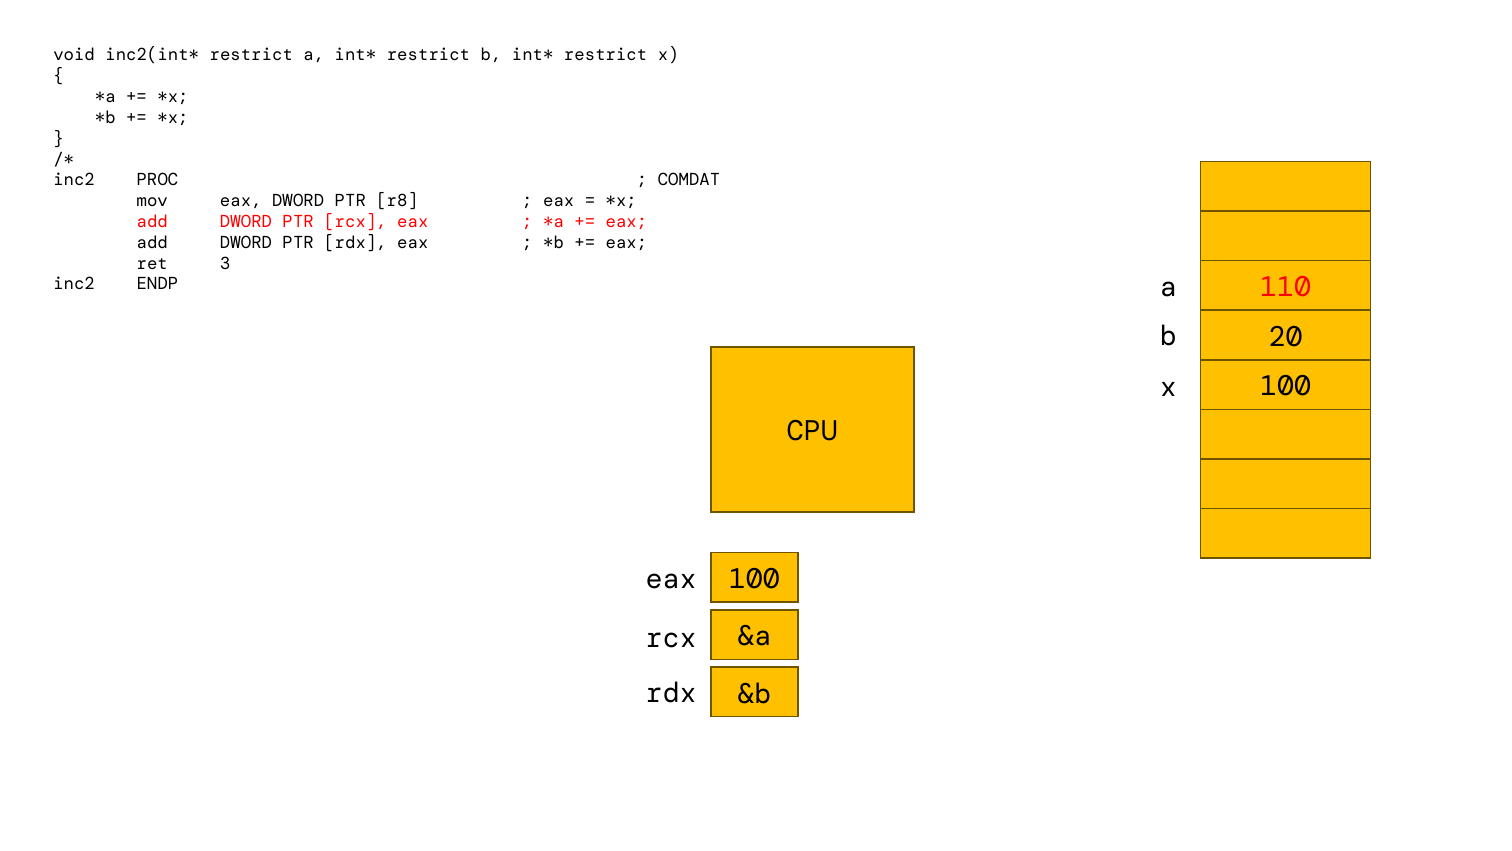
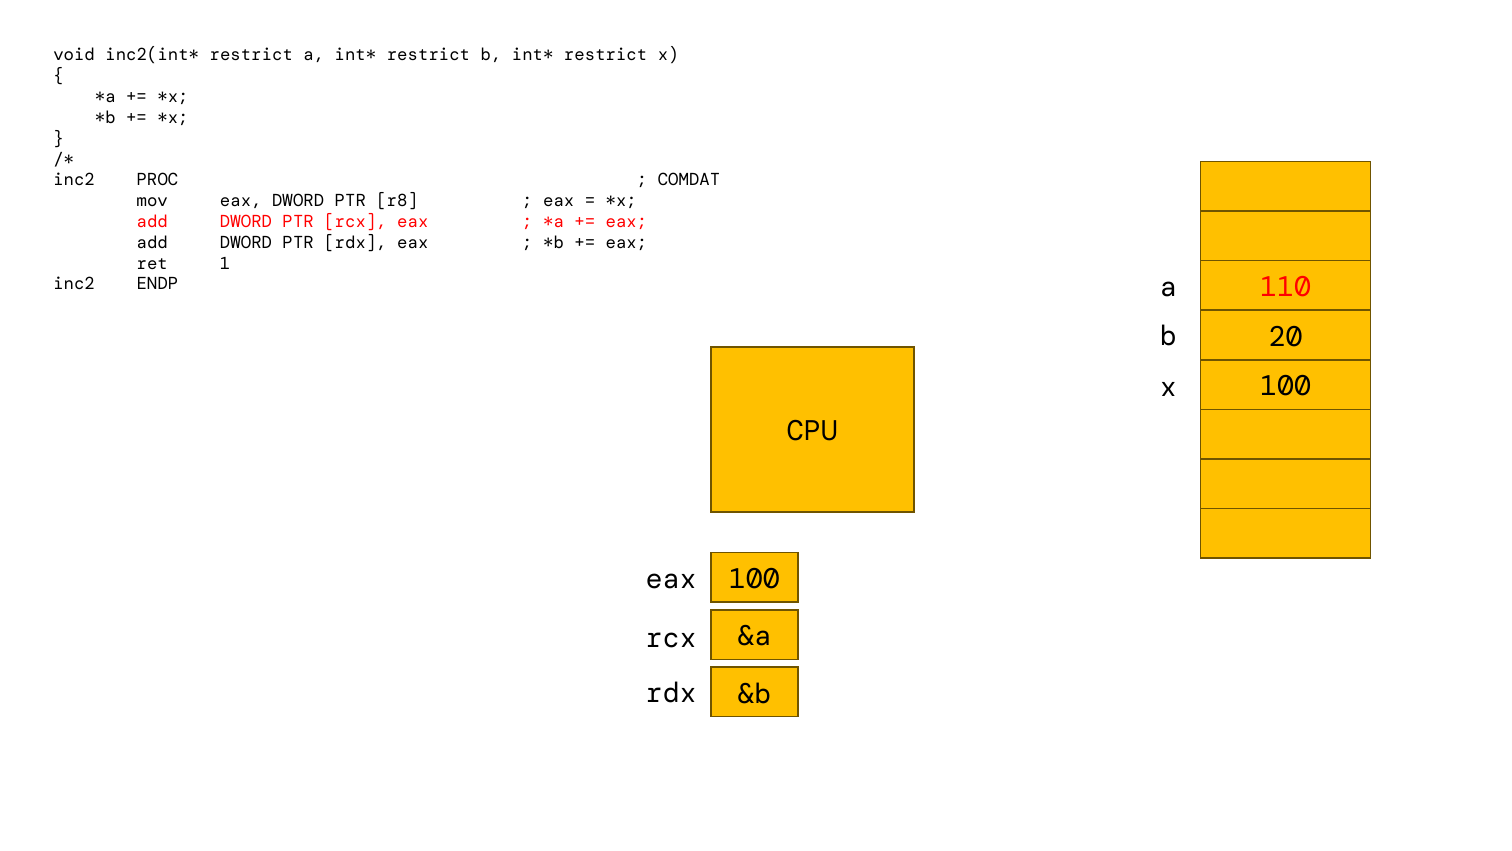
3: 3 -> 1 (225, 263)
